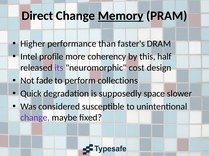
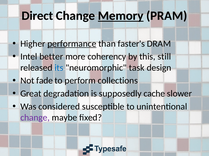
performance underline: none -> present (72, 44)
profile: profile -> better (51, 57)
half: half -> still (164, 57)
its colour: purple -> blue (59, 68)
cost: cost -> task (137, 68)
Quick: Quick -> Great (31, 94)
space: space -> cache (154, 94)
